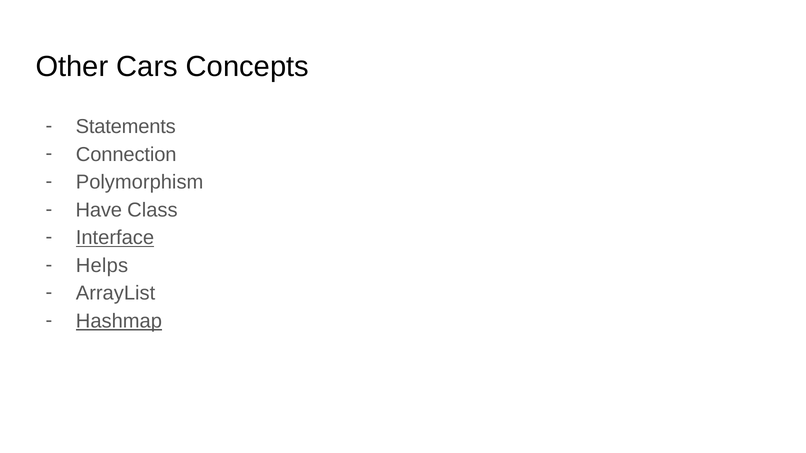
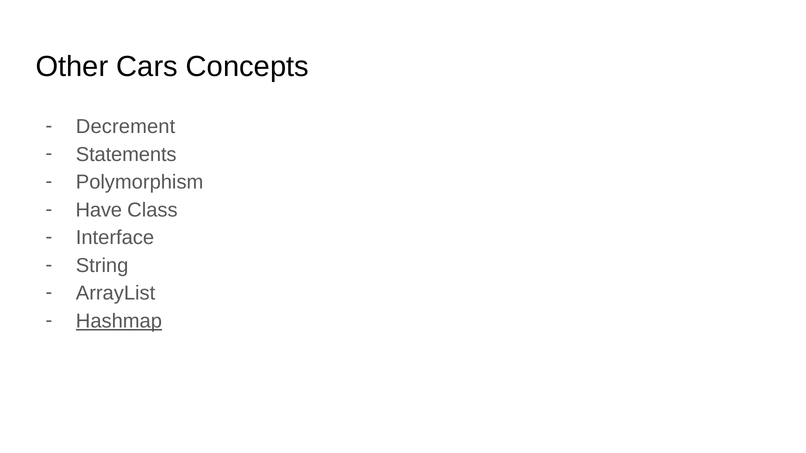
Statements: Statements -> Decrement (126, 127)
Connection: Connection -> Statements (126, 155)
Interface underline: present -> none (115, 238)
Helps: Helps -> String (102, 266)
